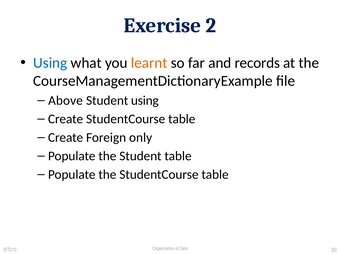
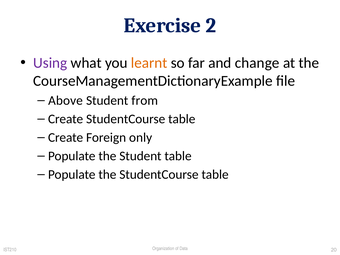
Using colour: blue -> purple (50, 63)
records: records -> change (257, 63)
Student using: using -> from (145, 100)
